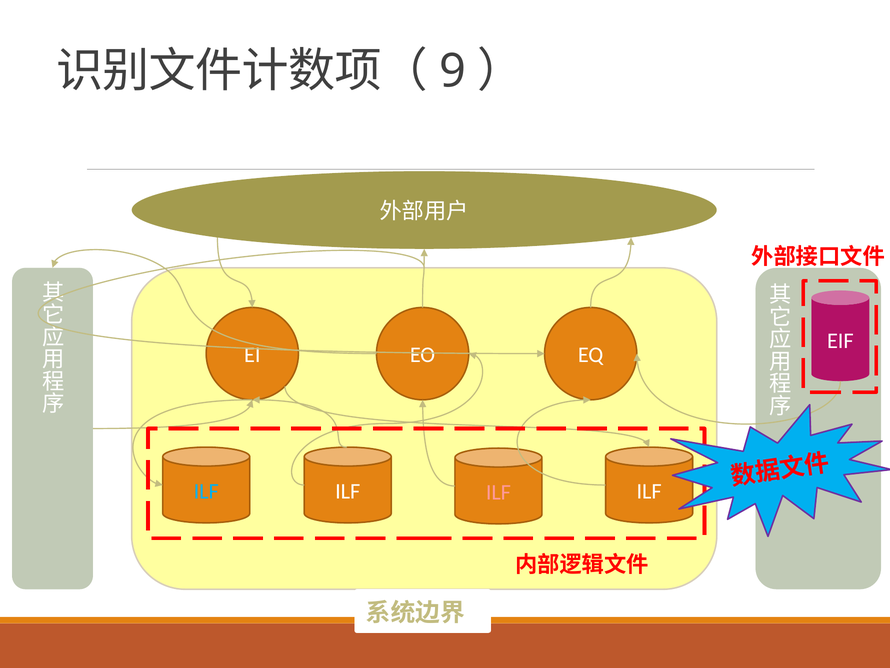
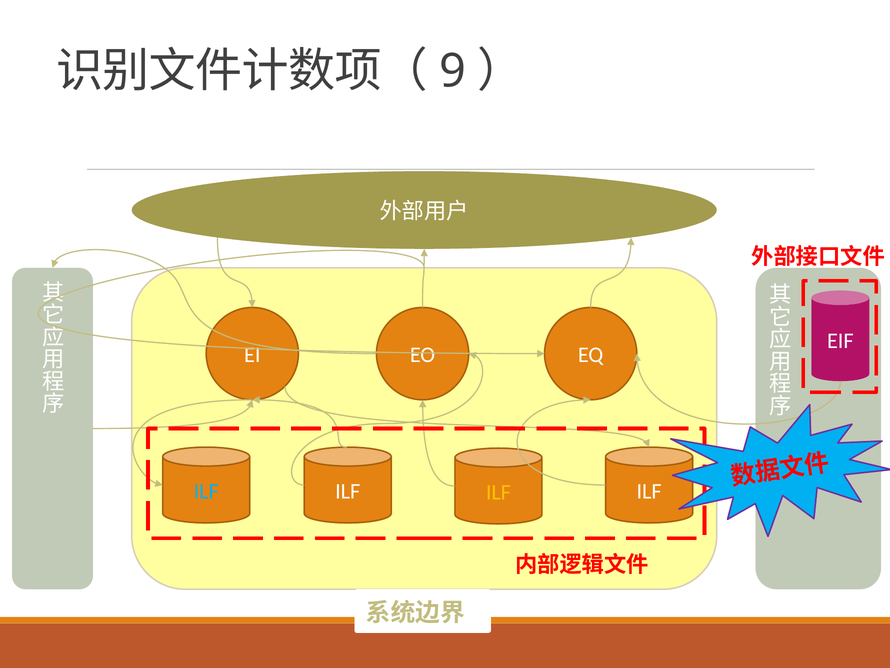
ILF colour: pink -> yellow (498, 492)
